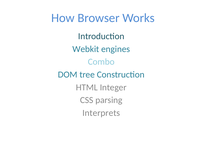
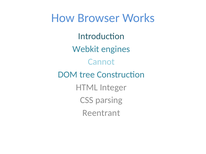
Combo: Combo -> Cannot (101, 62)
Interprets: Interprets -> Reentrant (101, 113)
